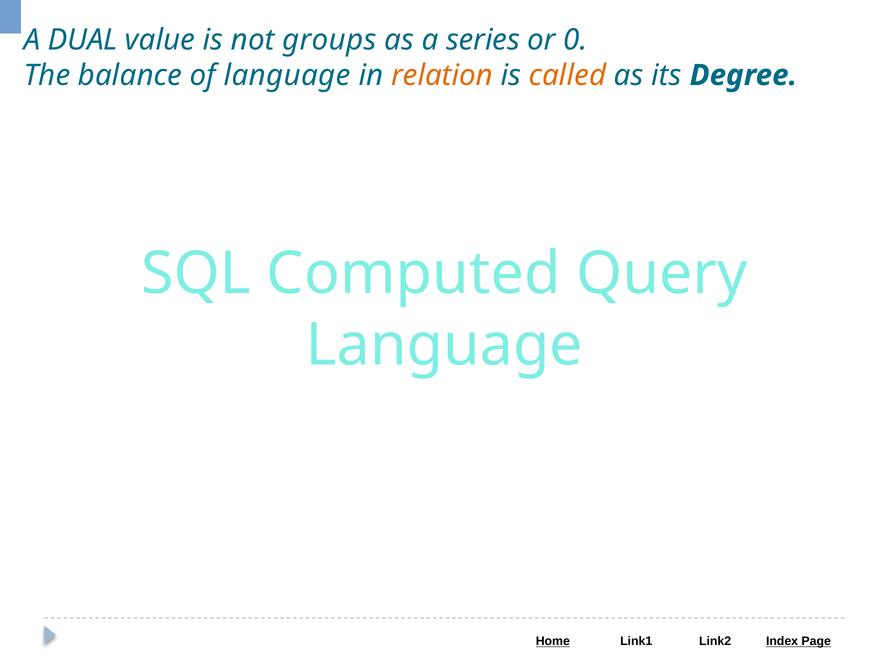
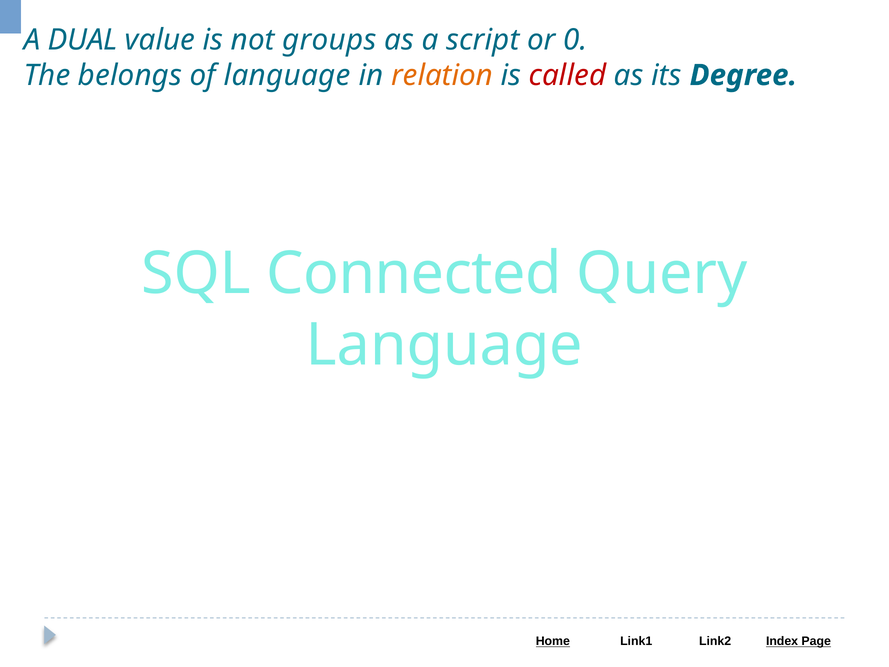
series: series -> script (483, 40)
balance: balance -> belongs (130, 75)
called colour: orange -> red (567, 75)
Computed: Computed -> Connected (414, 274)
